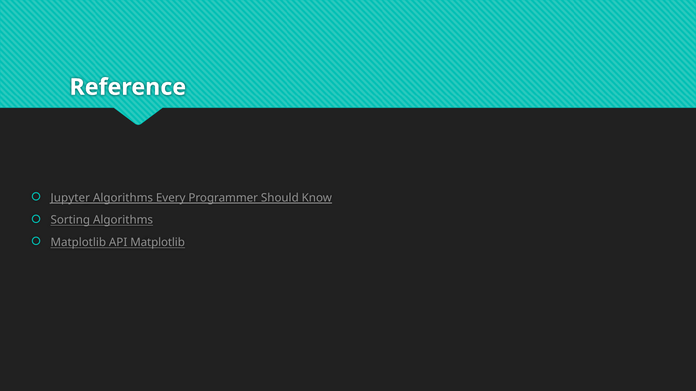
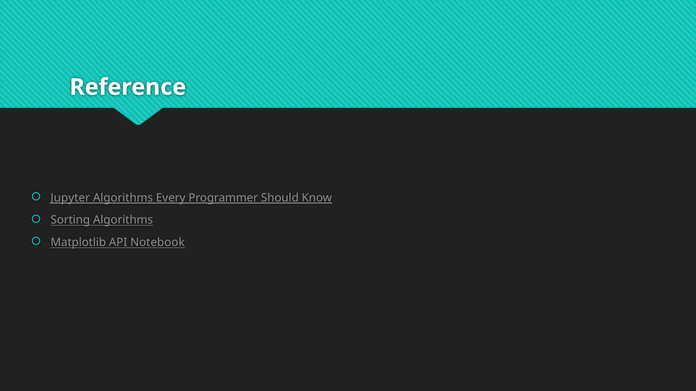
API Matplotlib: Matplotlib -> Notebook (157, 243)
